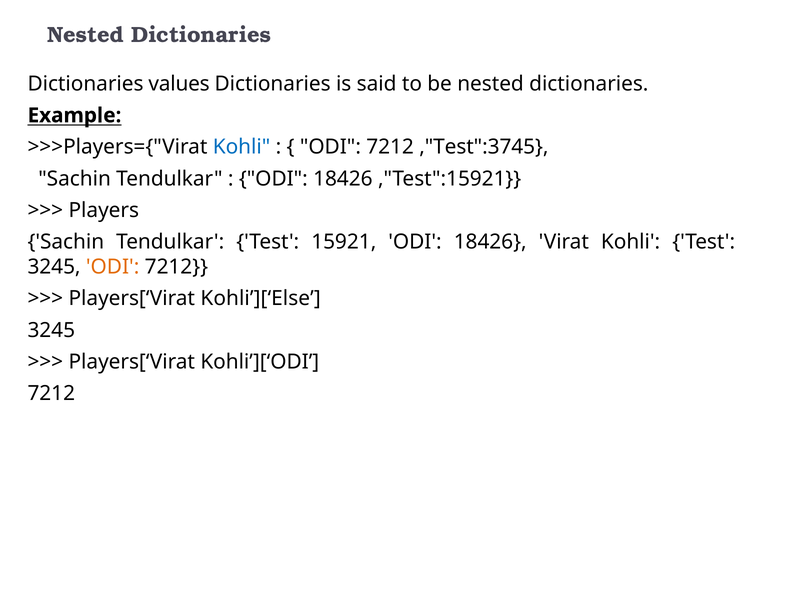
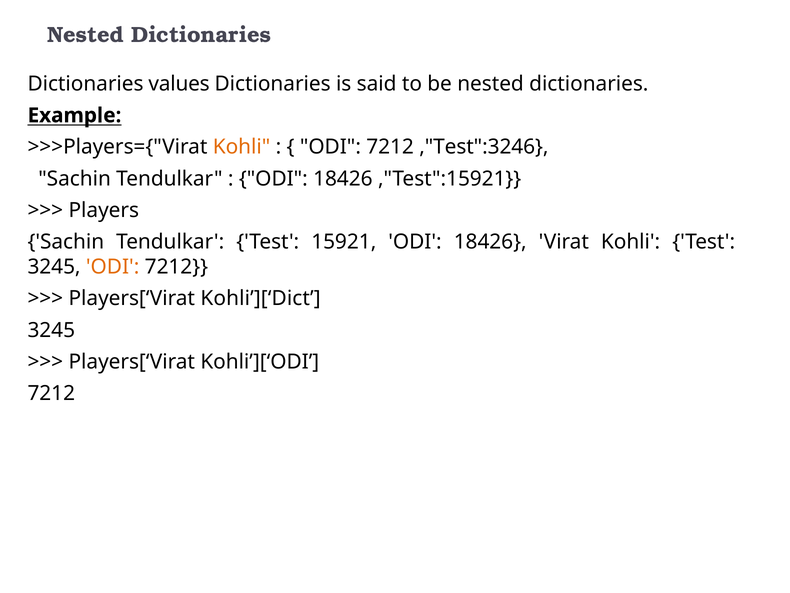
Kohli colour: blue -> orange (242, 147)
,"Test":3745: ,"Test":3745 -> ,"Test":3246 (484, 147)
Kohli’][‘Else: Kohli’][‘Else -> Kohli’][‘Dict (261, 298)
